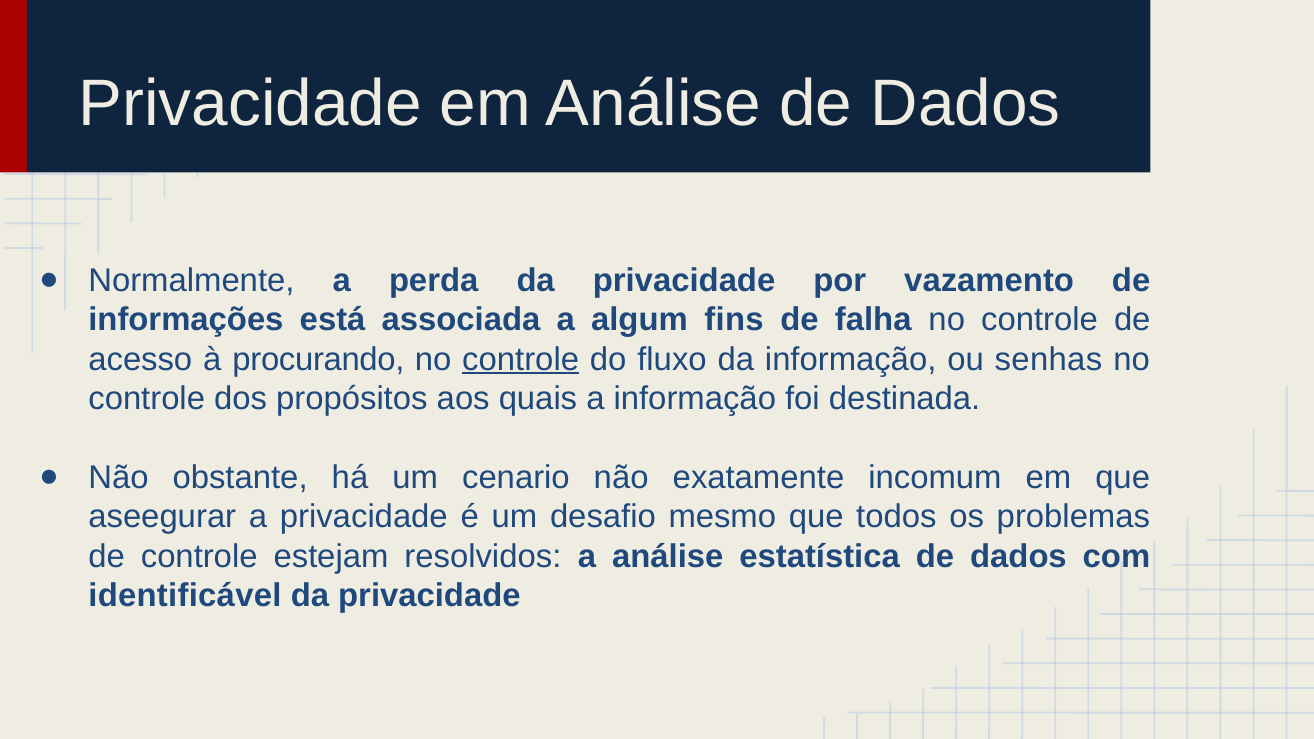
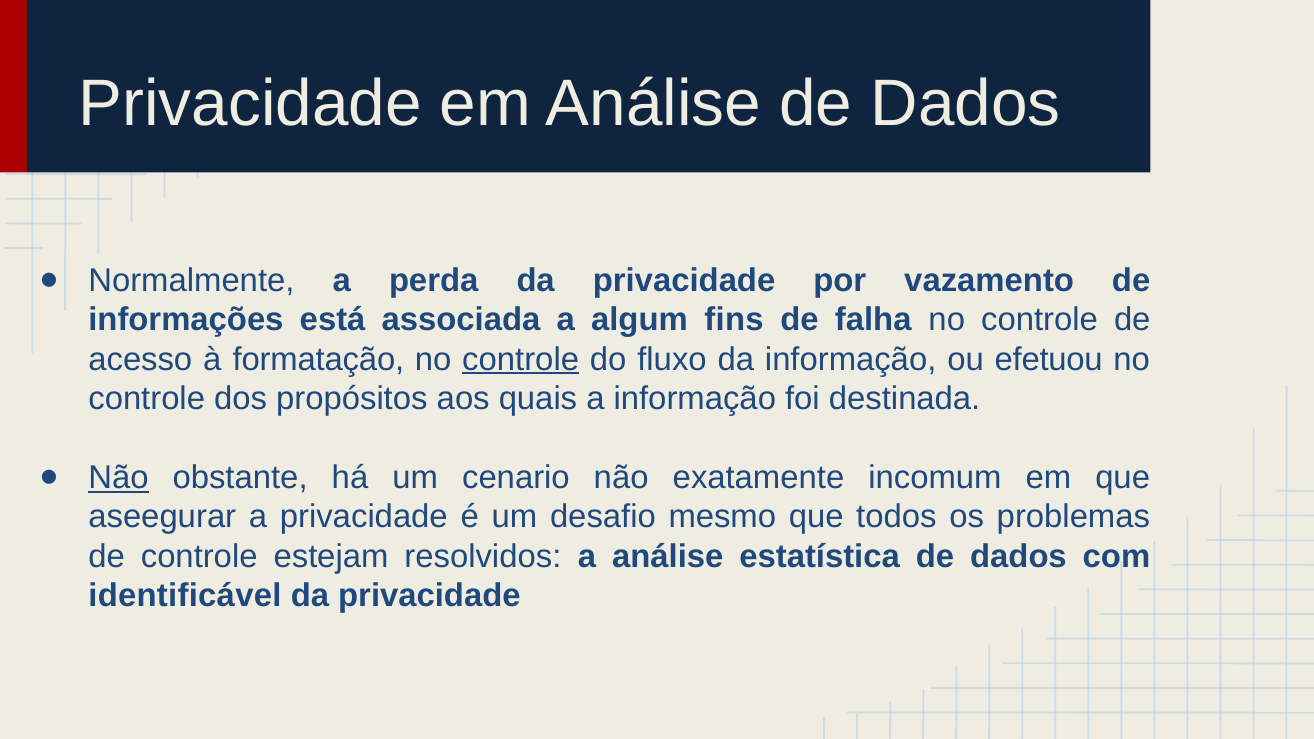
procurando: procurando -> formatação (318, 359)
senhas: senhas -> efetuou (1049, 359)
Não underline: none -> present (118, 478)
